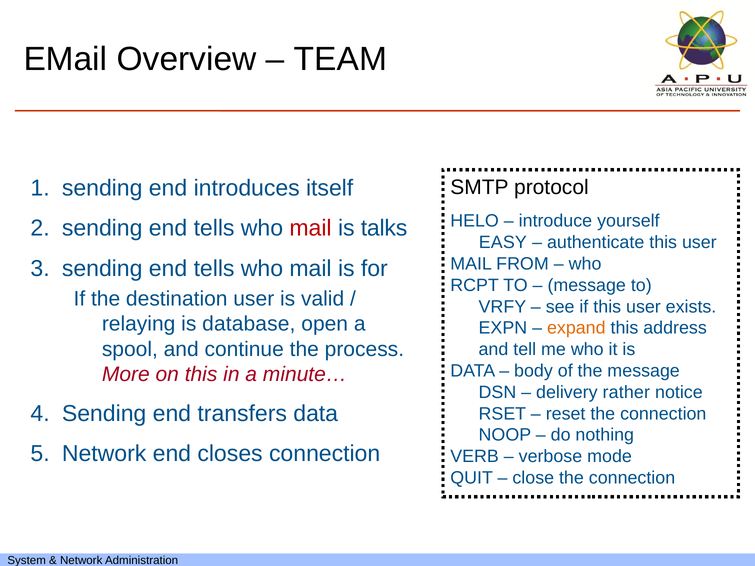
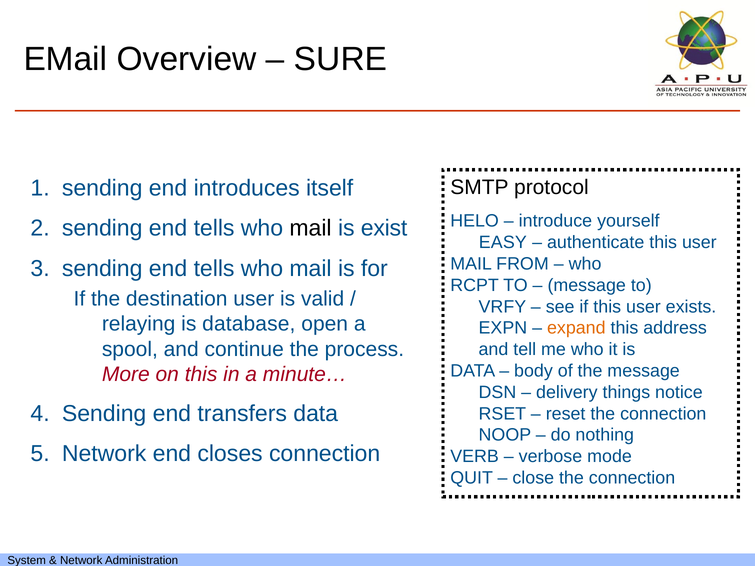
TEAM: TEAM -> SURE (341, 59)
mail colour: red -> black (310, 228)
talks: talks -> exist (384, 228)
rather: rather -> things (626, 392)
